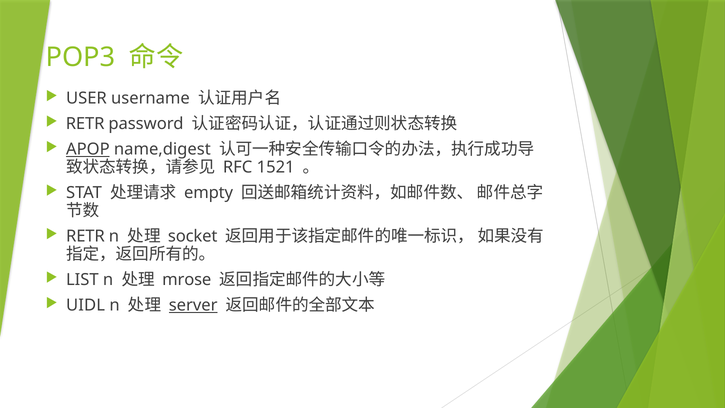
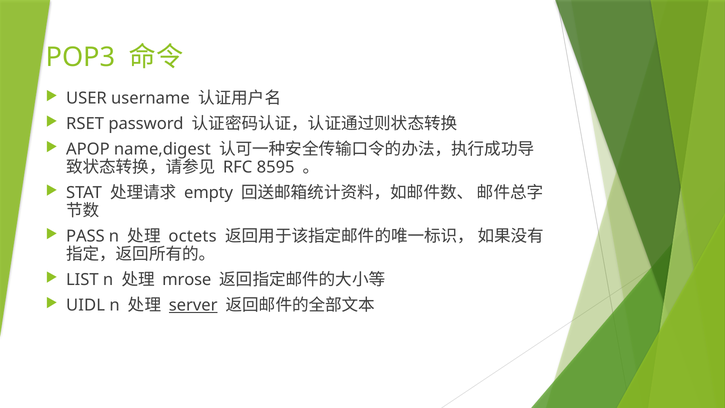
RETR: RETR -> RSET (85, 124)
APOP underline: present -> none (88, 149)
1521: 1521 -> 8595 (276, 167)
RETR: RETR -> PASS (85, 236)
socket: socket -> octets (193, 236)
